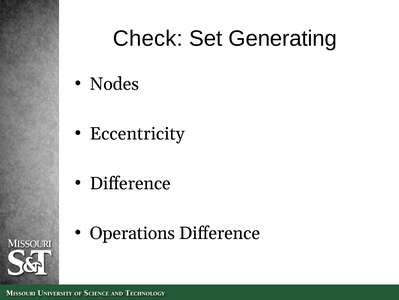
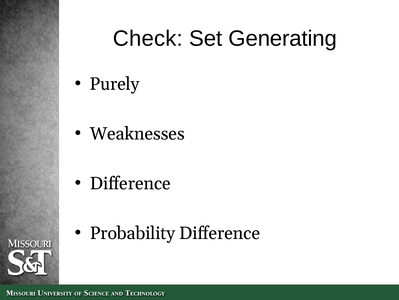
Nodes: Nodes -> Purely (114, 84)
Eccentricity: Eccentricity -> Weaknesses (137, 133)
Operations: Operations -> Probability (132, 233)
